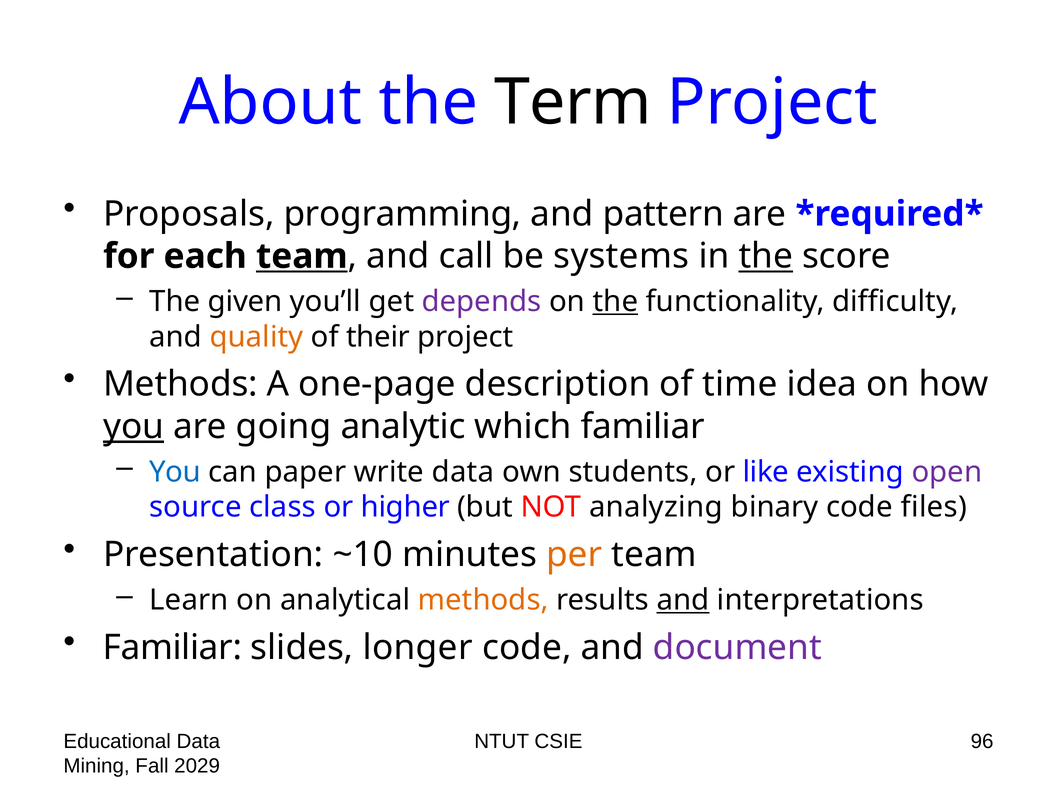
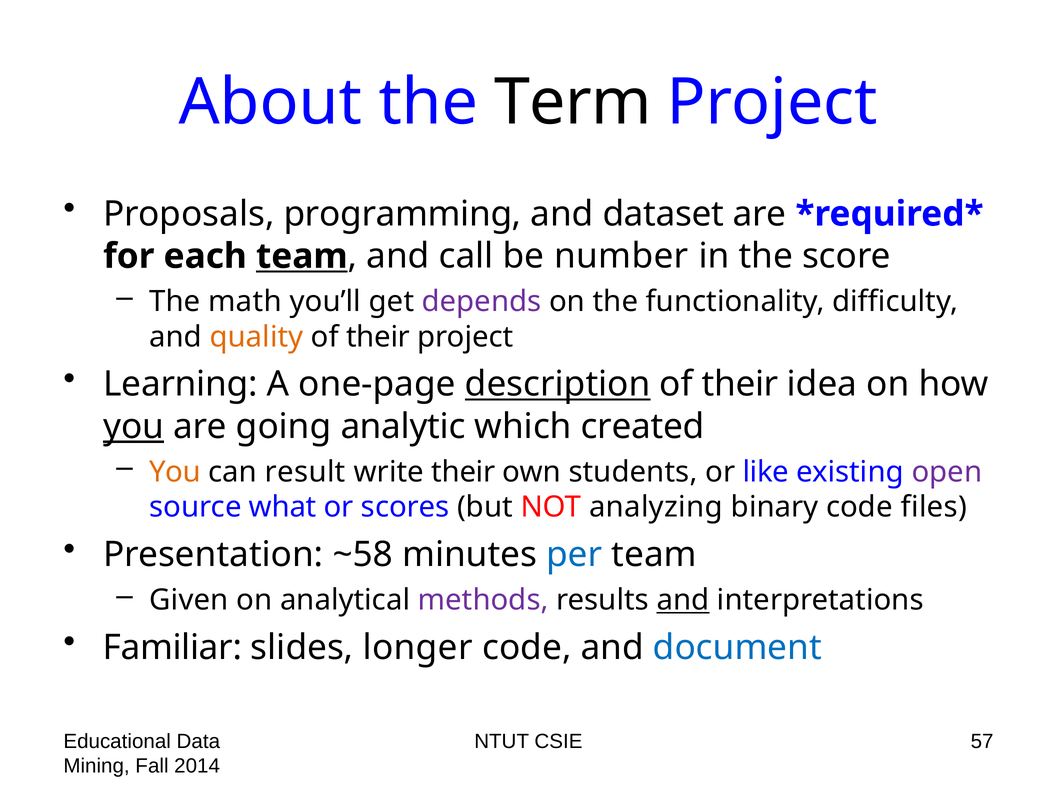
pattern: pattern -> dataset (663, 214)
systems: systems -> number (621, 256)
the underline: present -> none (766, 256)
given: given -> math (245, 302)
the underline: present -> none (615, 302)
Methods: Methods -> Learning (180, 384)
description underline: none -> present (558, 384)
time: time -> their (740, 384)
which familiar: familiar -> created (643, 426)
You colour: blue -> orange (175, 472)
paper: paper -> result (305, 472)
write data: data -> their (463, 472)
class: class -> what (283, 507)
higher: higher -> scores (405, 507)
~10: ~10 -> ~58 (363, 555)
per colour: orange -> blue (574, 555)
Learn: Learn -> Given (189, 600)
methods colour: orange -> purple (483, 600)
document colour: purple -> blue (737, 647)
96: 96 -> 57 (982, 741)
2029: 2029 -> 2014 (197, 766)
